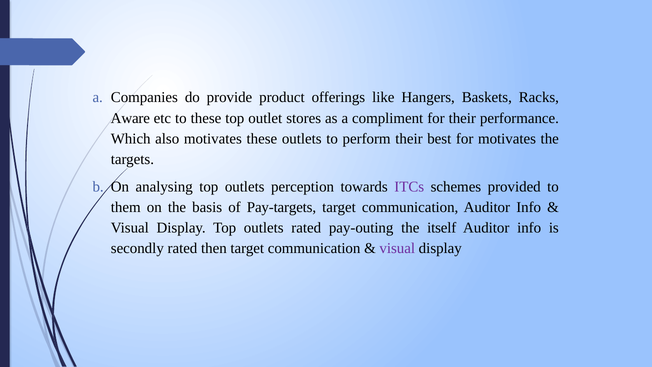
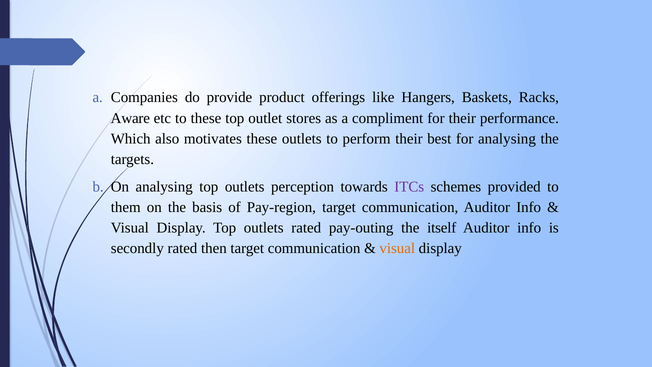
for motivates: motivates -> analysing (507, 139)
Pay-targets: Pay-targets -> Pay-region (281, 207)
visual colour: purple -> orange (397, 248)
